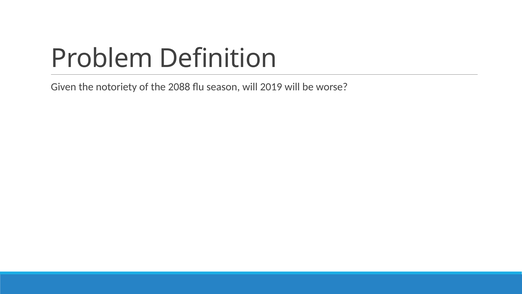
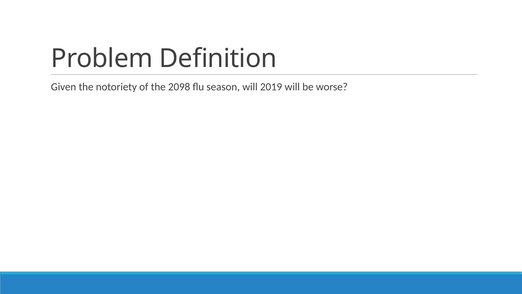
2088: 2088 -> 2098 (179, 87)
